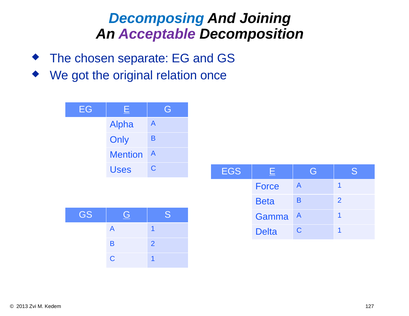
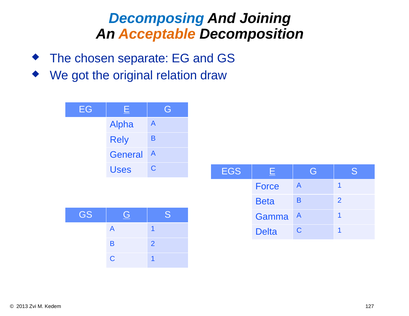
Acceptable colour: purple -> orange (157, 34)
once: once -> draw (214, 75)
Only: Only -> Rely (119, 140)
Mention: Mention -> General (126, 155)
